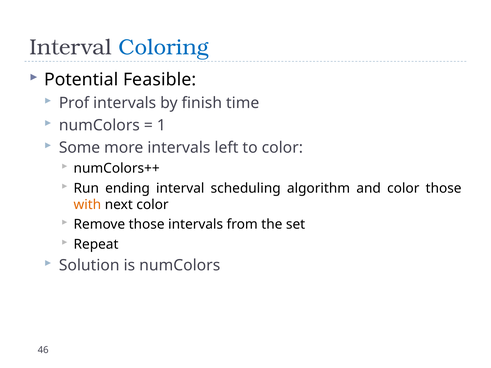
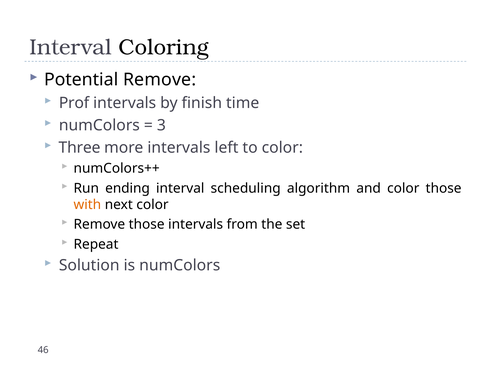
Coloring colour: blue -> black (164, 47)
Potential Feasible: Feasible -> Remove (160, 80)
1: 1 -> 3 (161, 125)
Some: Some -> Three (80, 148)
